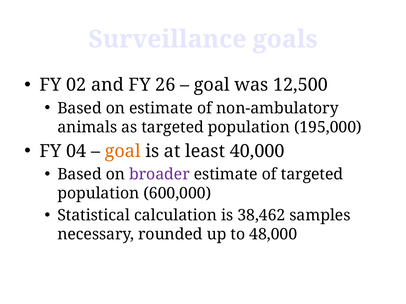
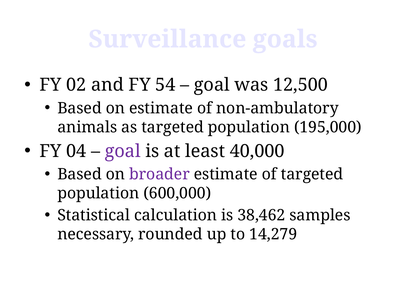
26: 26 -> 54 (165, 85)
goal colour: orange -> purple (123, 151)
48,000: 48,000 -> 14,279 (273, 235)
